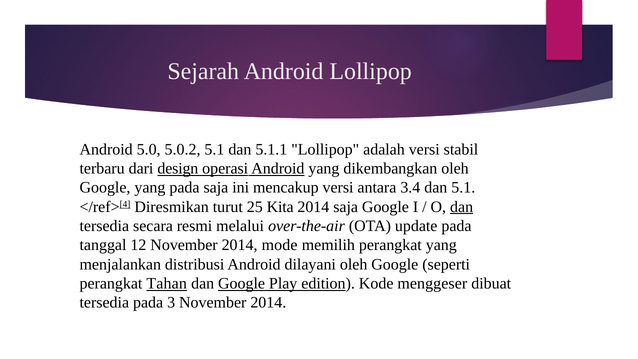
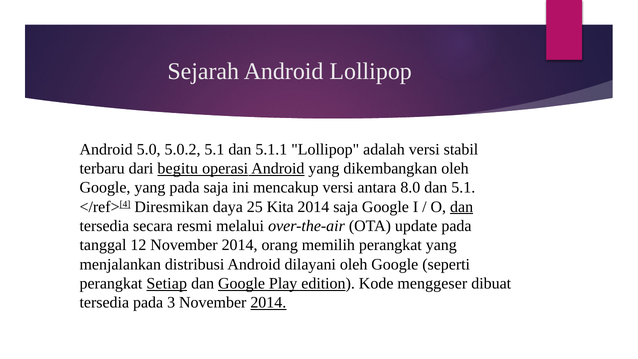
design: design -> begitu (178, 168)
3.4: 3.4 -> 8.0 (410, 188)
turut: turut -> daya (228, 207)
mode: mode -> orang (280, 245)
Tahan: Tahan -> Setiap (167, 283)
2014 underline: none -> present (268, 302)
